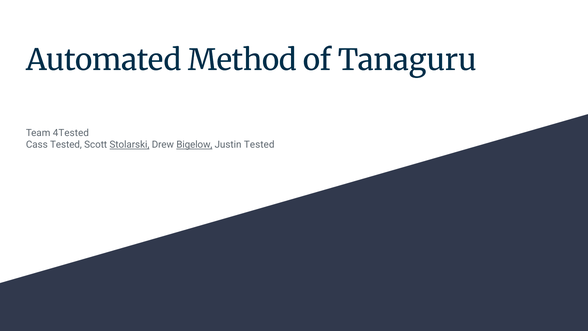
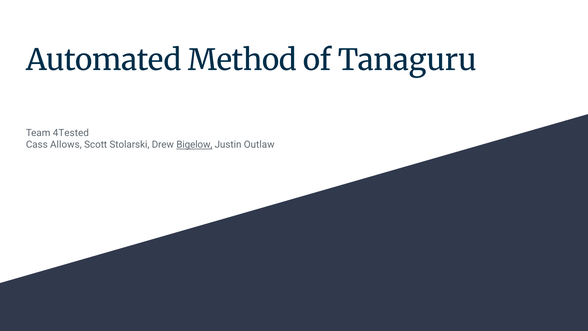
Cass Tested: Tested -> Allows (66, 145)
Stolarski underline: present -> none (129, 145)
Justin Tested: Tested -> Outlaw (259, 145)
